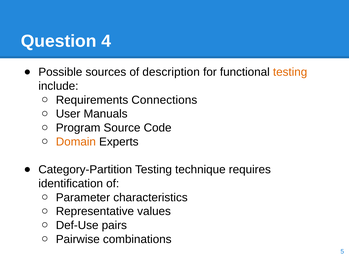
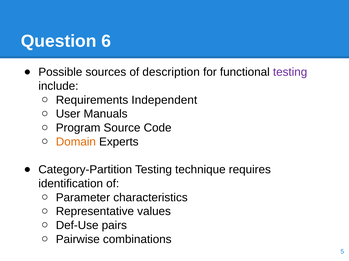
4: 4 -> 6 (106, 41)
testing colour: orange -> purple (290, 72)
Connections: Connections -> Independent (164, 100)
